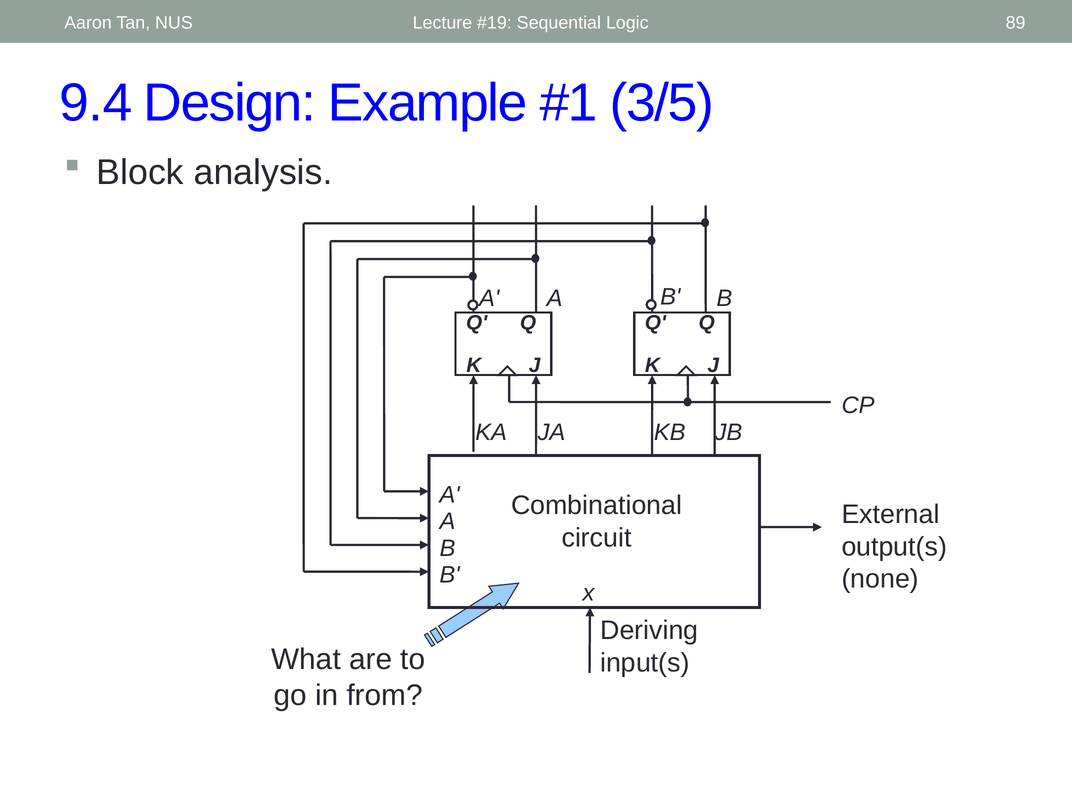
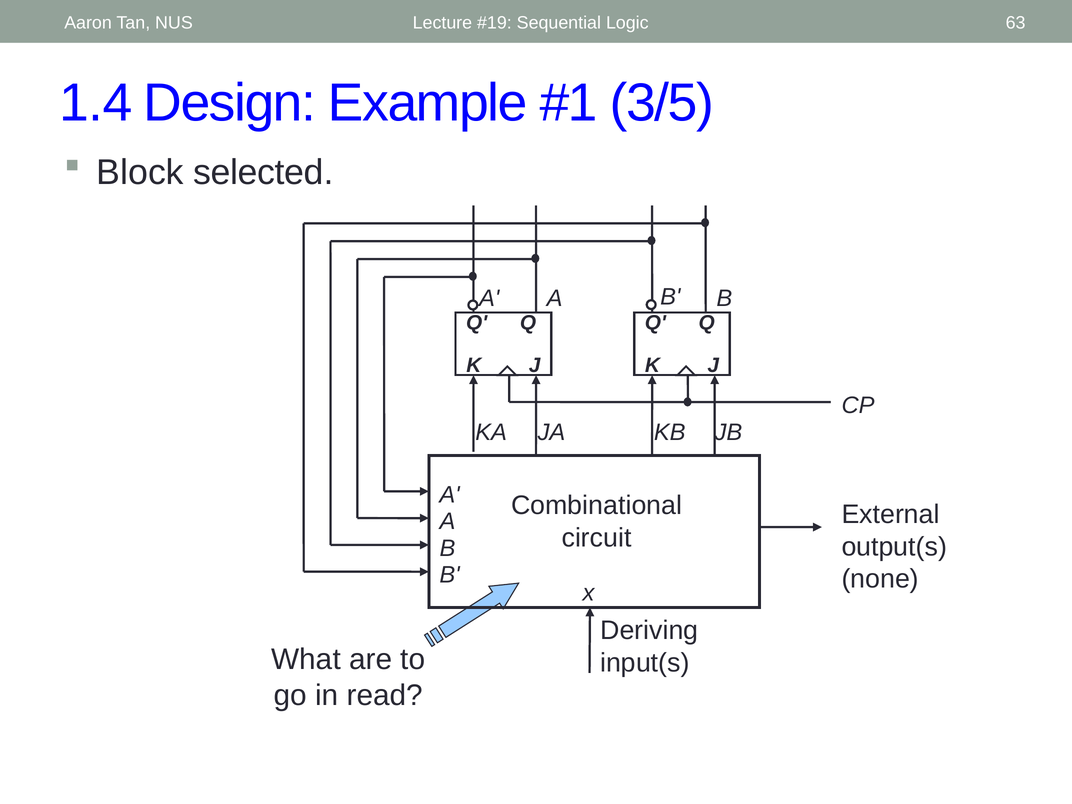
89: 89 -> 63 (1016, 23)
9.4: 9.4 -> 1.4 (96, 103)
analysis: analysis -> selected (263, 172)
from: from -> read (385, 695)
